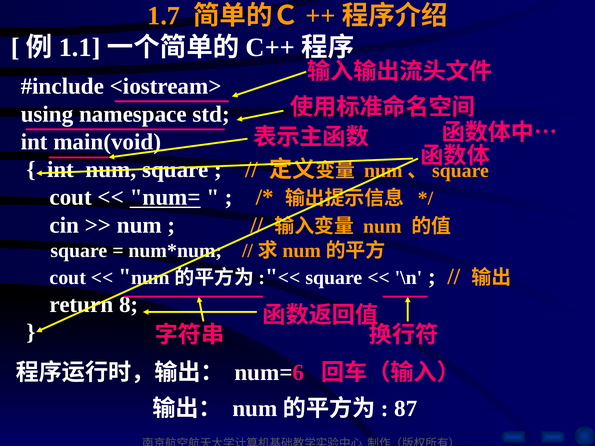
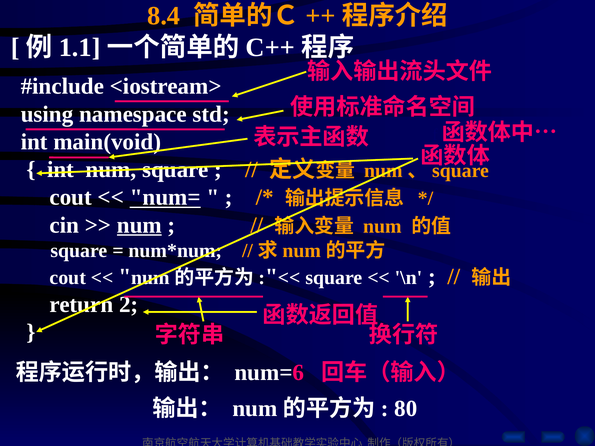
1.7: 1.7 -> 8.4 (164, 16)
num underline: none -> present (139, 225)
8: 8 -> 2 (129, 305)
87: 87 -> 80 (406, 409)
